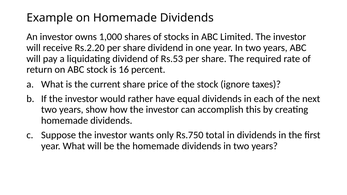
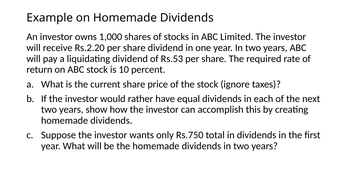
16: 16 -> 10 (124, 70)
